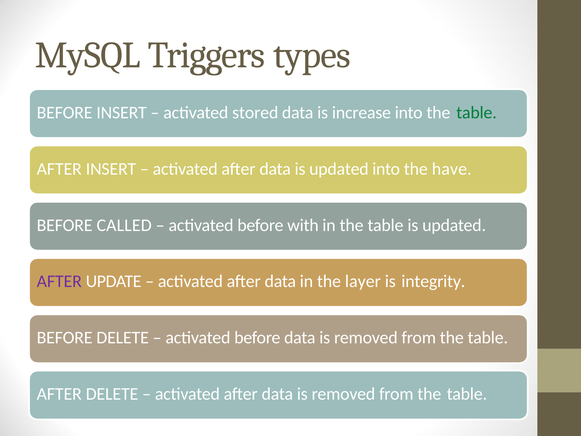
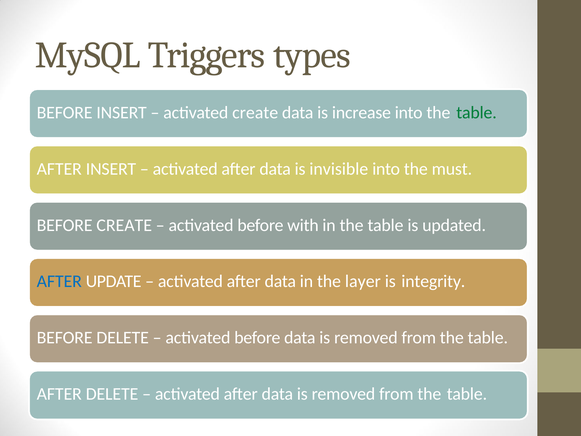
activated stored: stored -> create (255, 113)
data is updated: updated -> invisible (339, 169)
have: have -> must (452, 169)
BEFORE CALLED: CALLED -> CREATE (124, 225)
AFTER colour: purple -> blue (59, 281)
